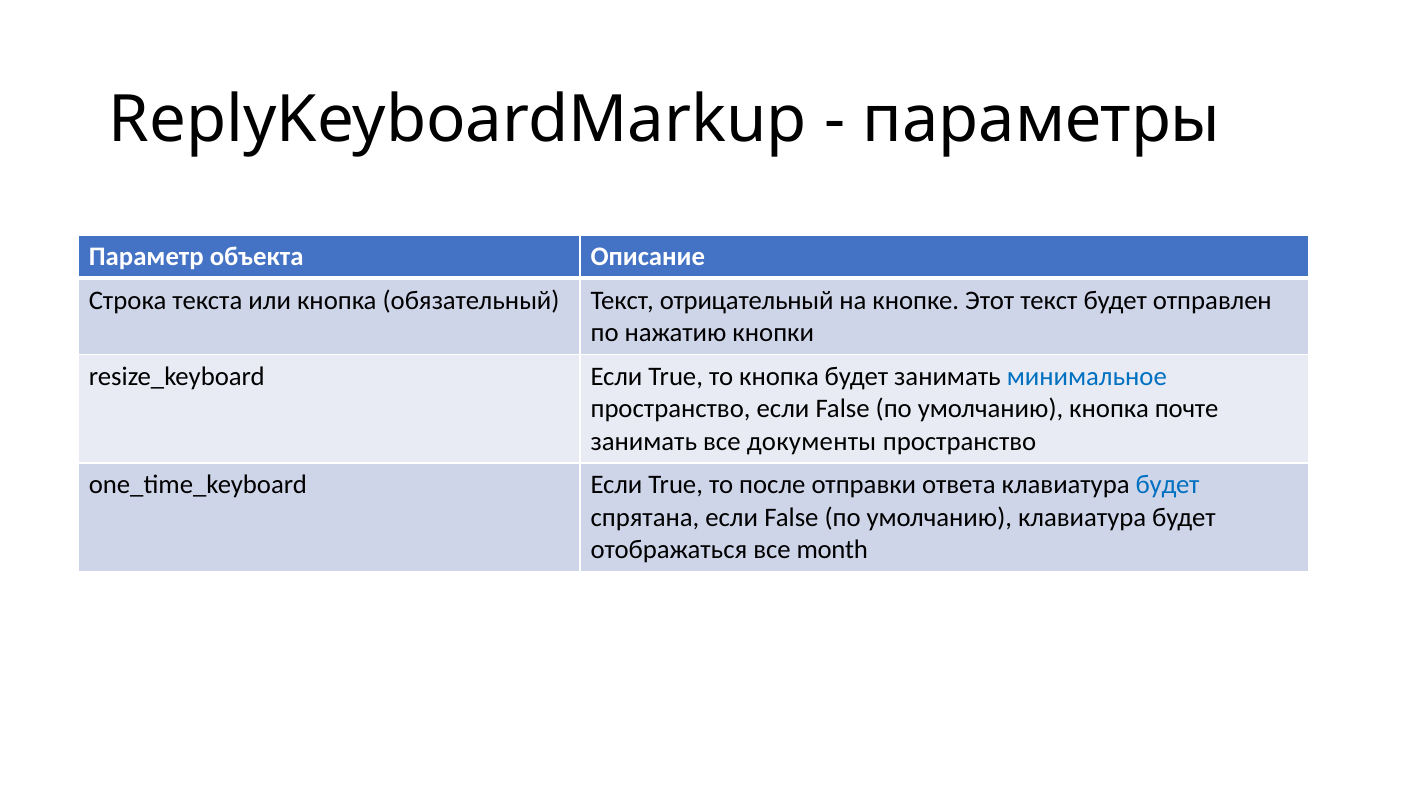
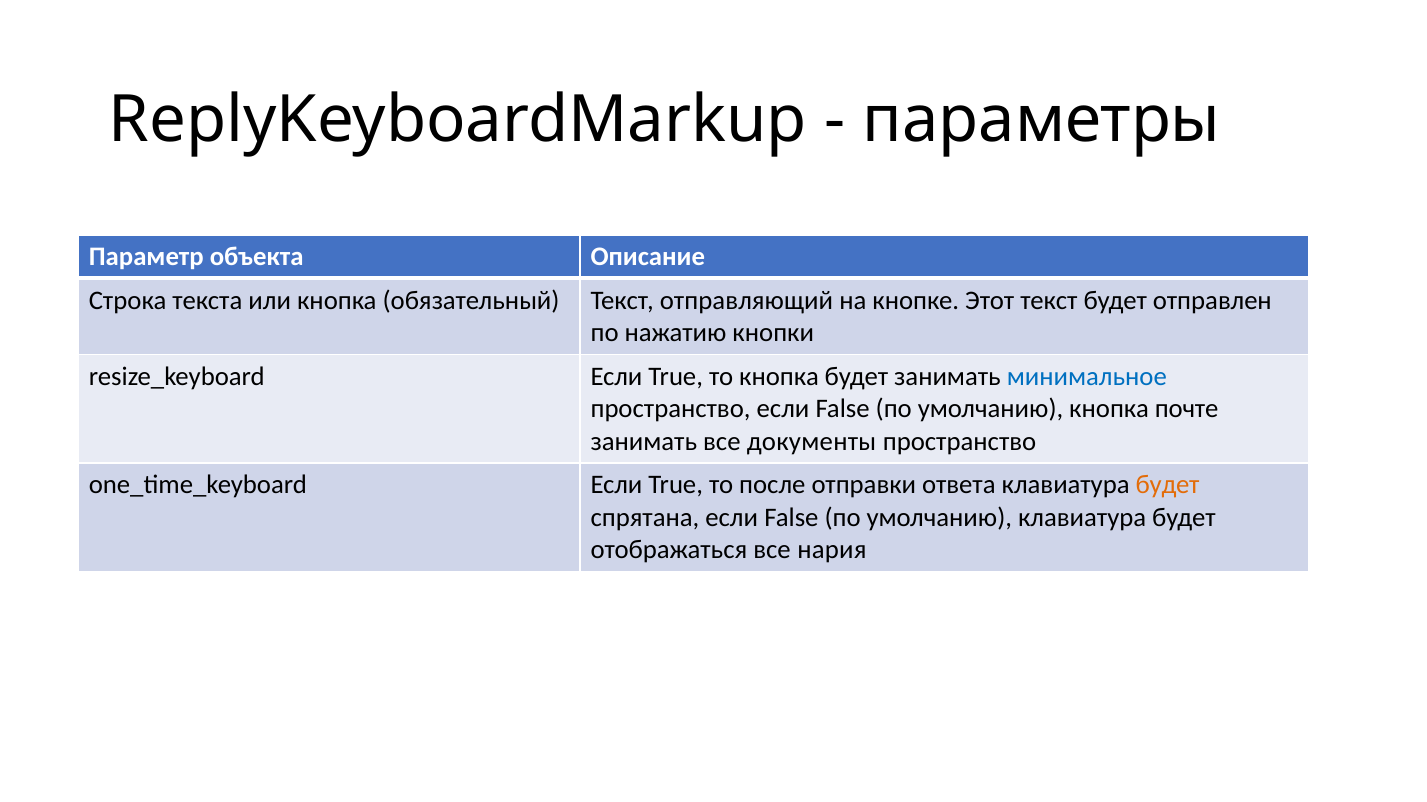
отрицательный: отрицательный -> отправляющий (746, 301)
будет colour: blue -> orange (1168, 485)
month: month -> нария (832, 551)
